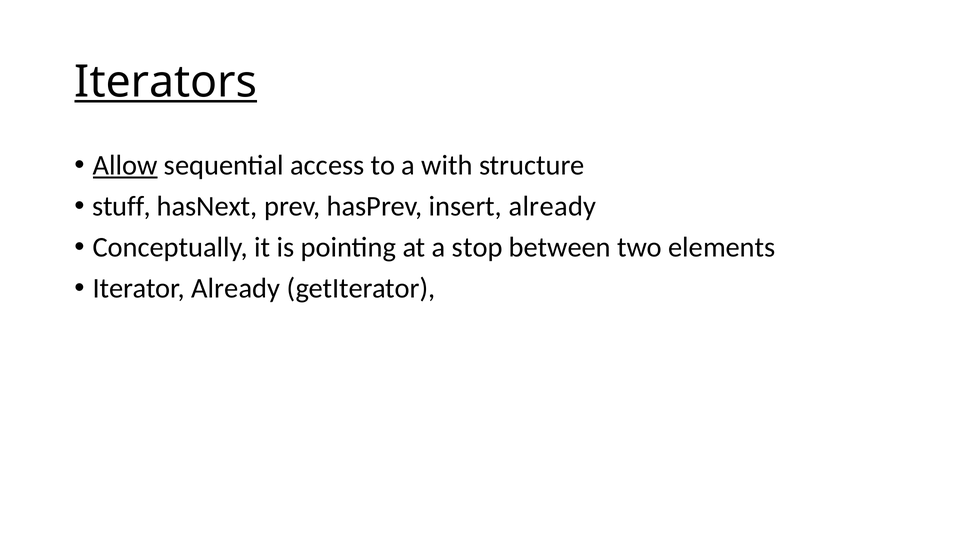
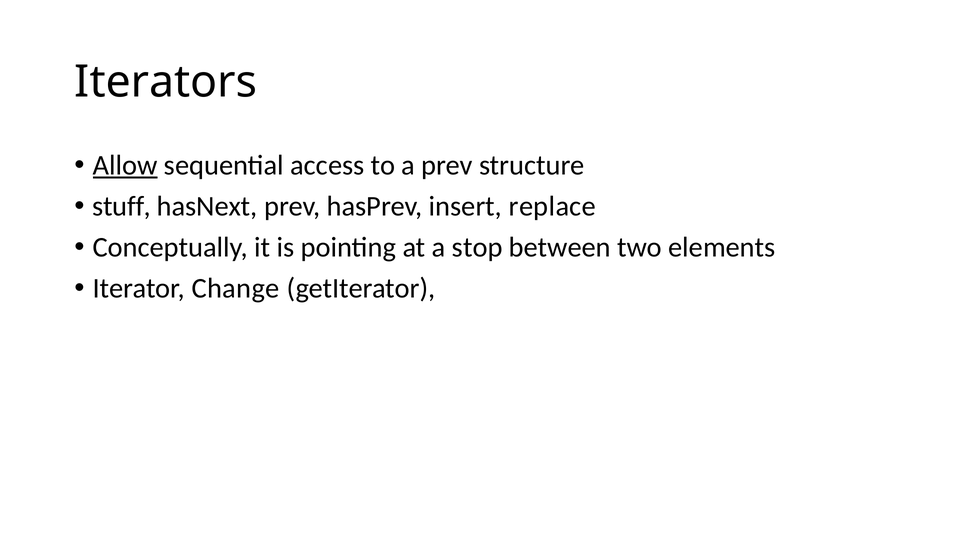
Iterators underline: present -> none (166, 82)
a with: with -> prev (447, 165)
insert already: already -> replace (552, 206)
Iterator Already: Already -> Change (236, 288)
